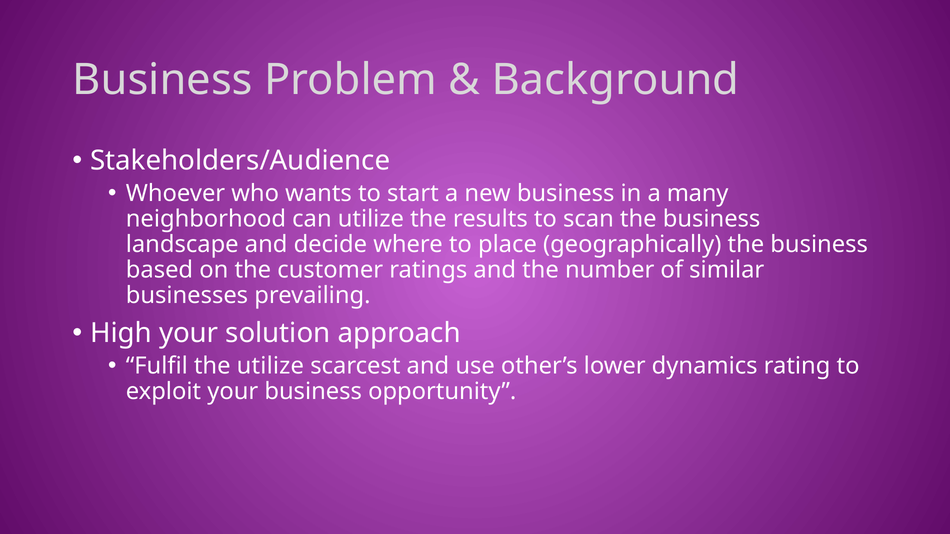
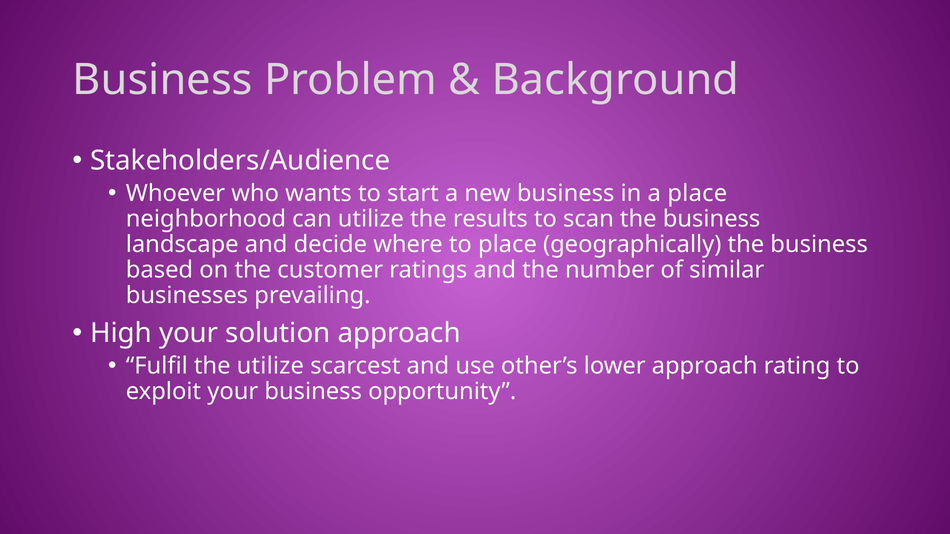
a many: many -> place (697, 193)
lower dynamics: dynamics -> approach (705, 366)
